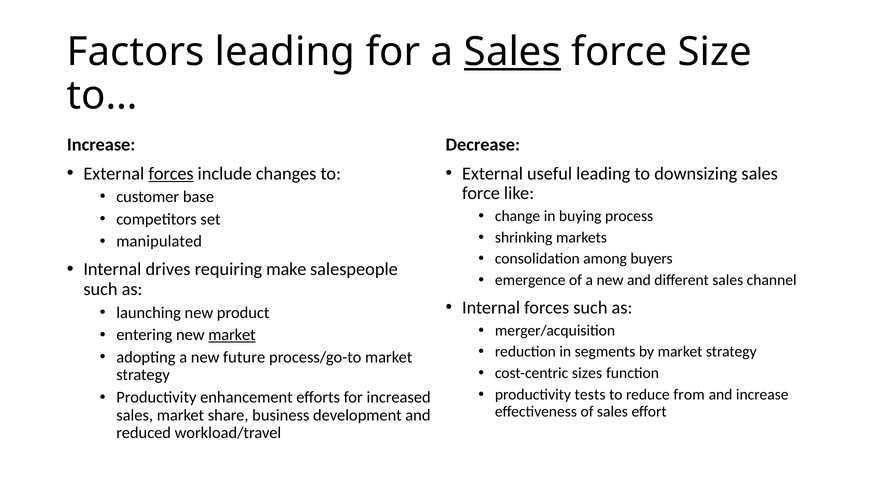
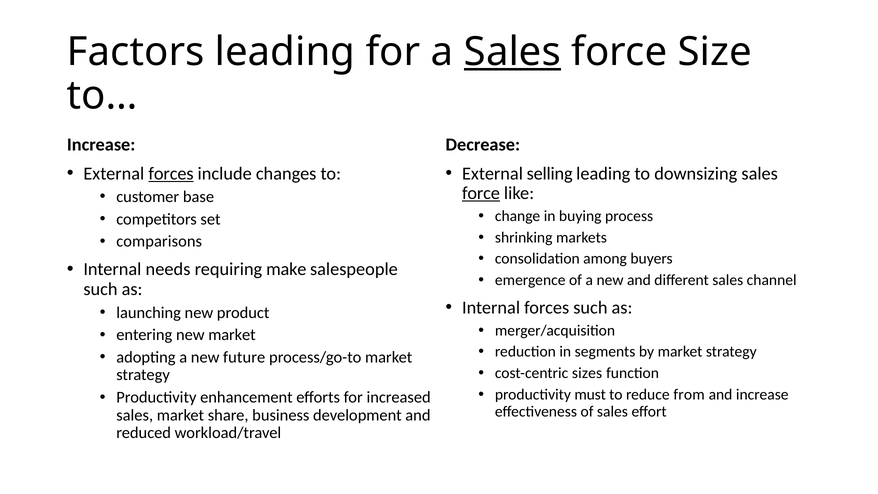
useful: useful -> selling (550, 173)
force underline: none -> present (481, 193)
manipulated: manipulated -> comparisons (159, 241)
drives: drives -> needs (168, 269)
market underline: present -> none (232, 335)
tests: tests -> must (590, 394)
